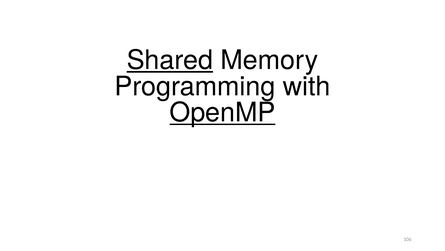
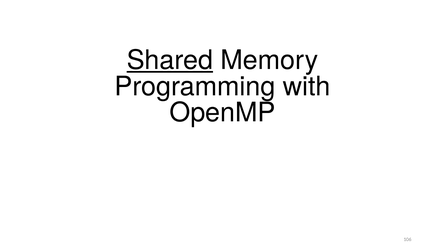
OpenMP underline: present -> none (222, 112)
